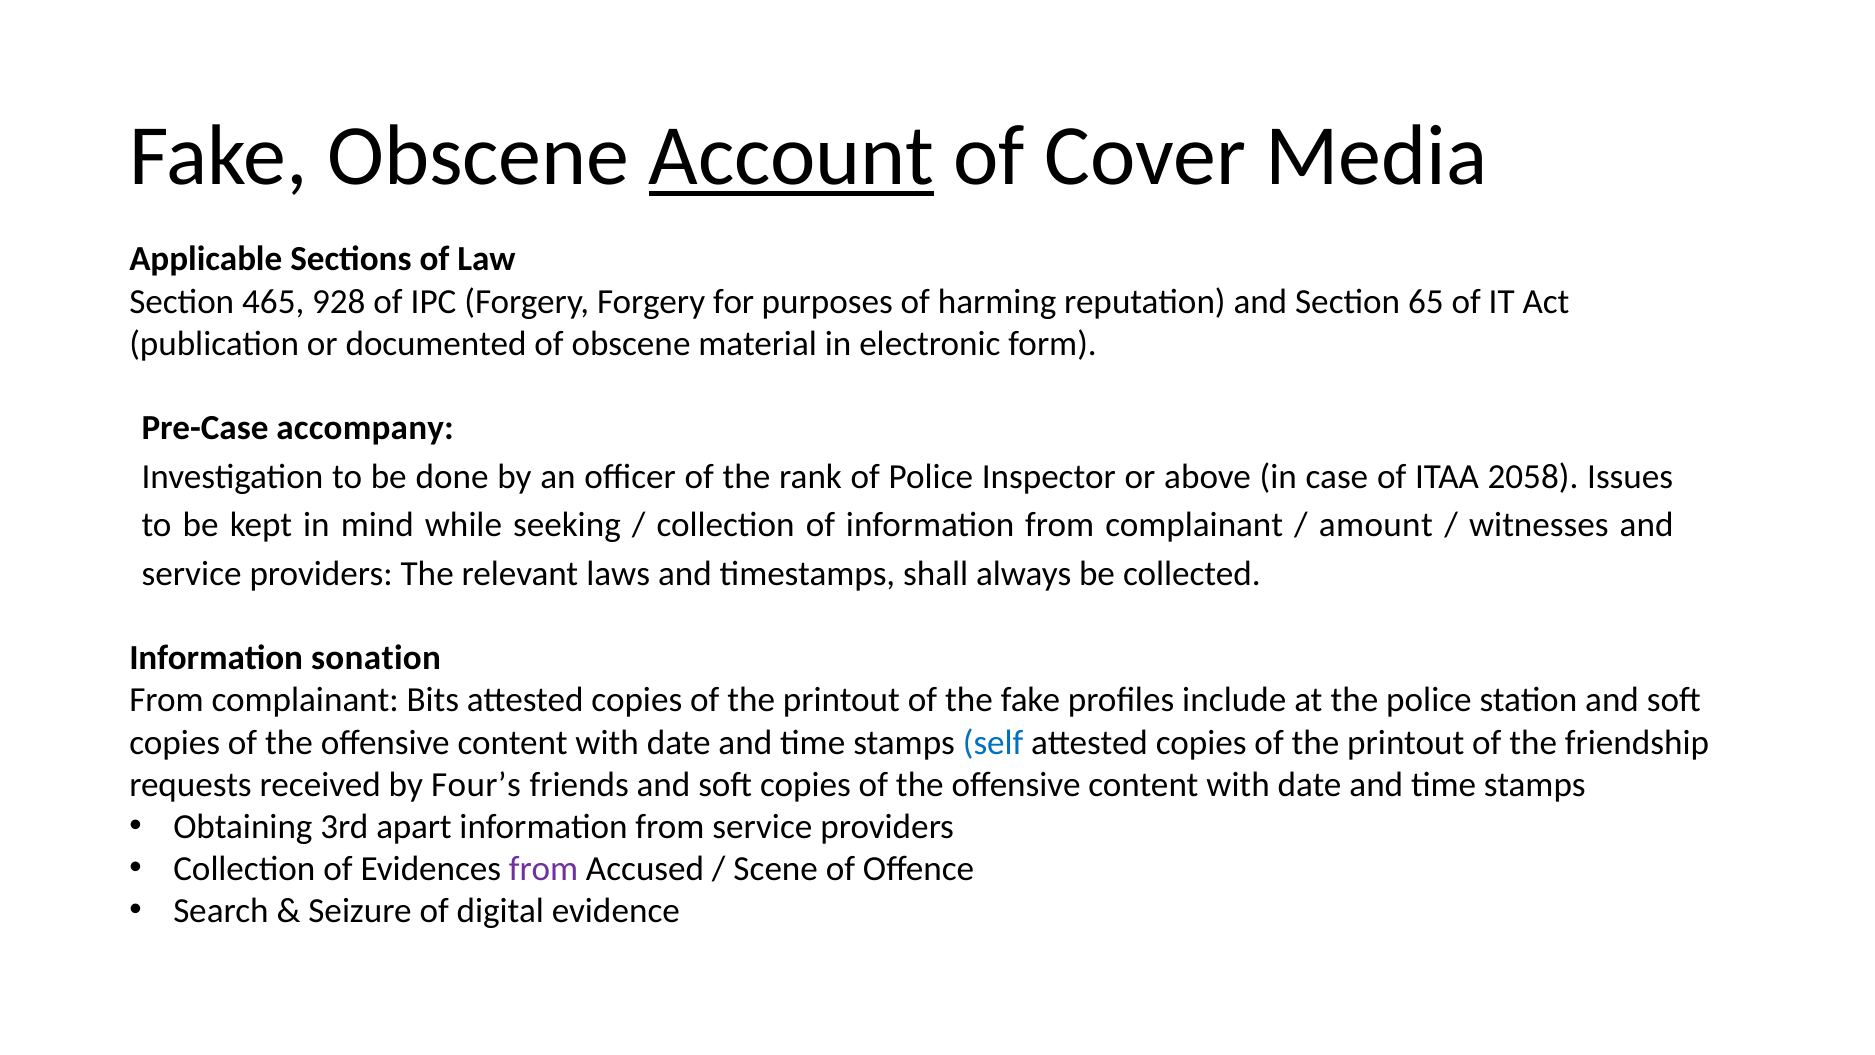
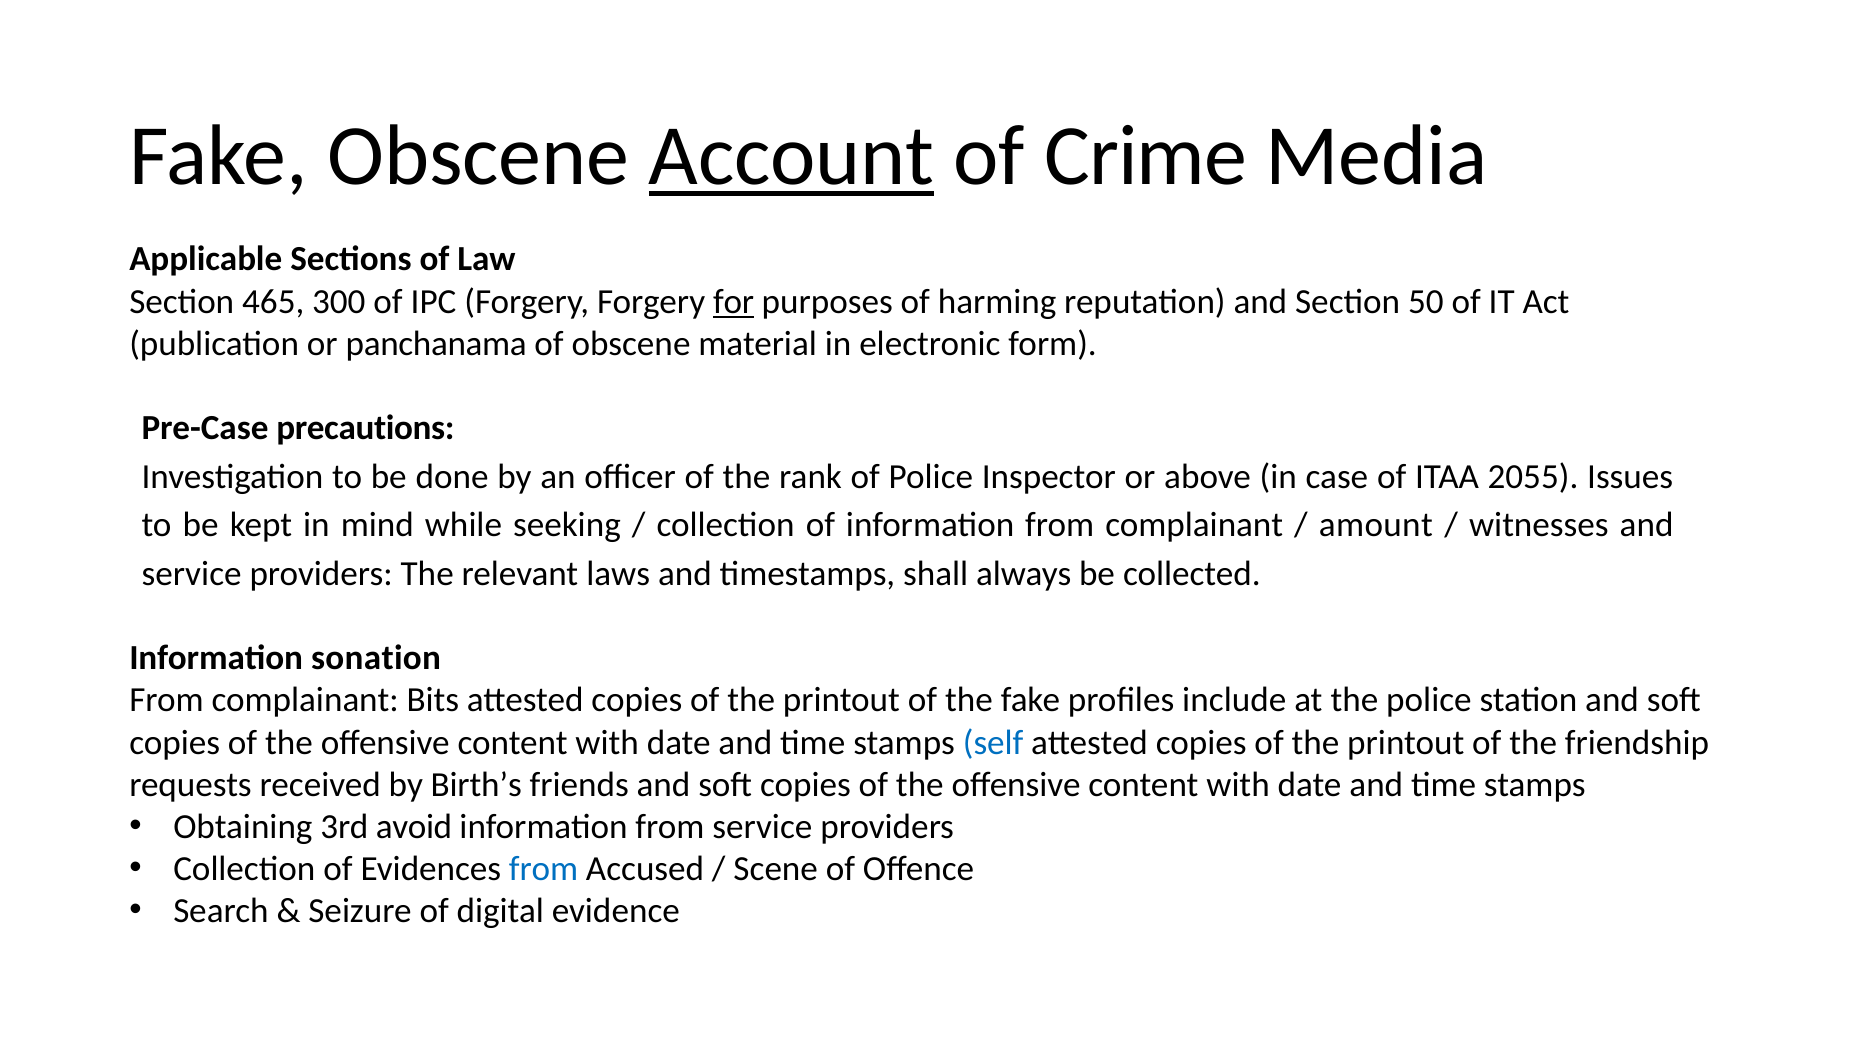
Cover: Cover -> Crime (1146, 156)
928: 928 -> 300 (339, 301)
for underline: none -> present (734, 301)
65: 65 -> 50 (1426, 301)
documented: documented -> panchanama (436, 344)
accompany: accompany -> precautions (365, 428)
2058: 2058 -> 2055 (1533, 476)
Four’s: Four’s -> Birth’s (476, 784)
apart: apart -> avoid (414, 827)
from colour: purple -> blue (544, 869)
